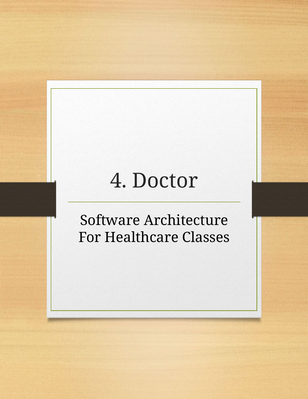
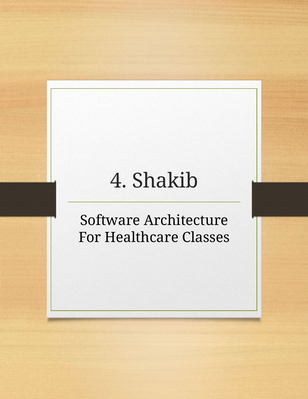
Doctor: Doctor -> Shakib (165, 181)
